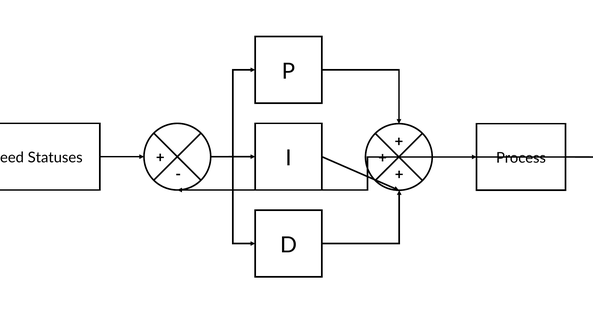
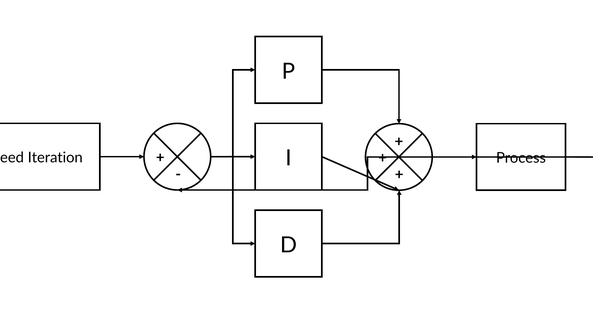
Statuses: Statuses -> Iteration (55, 158)
